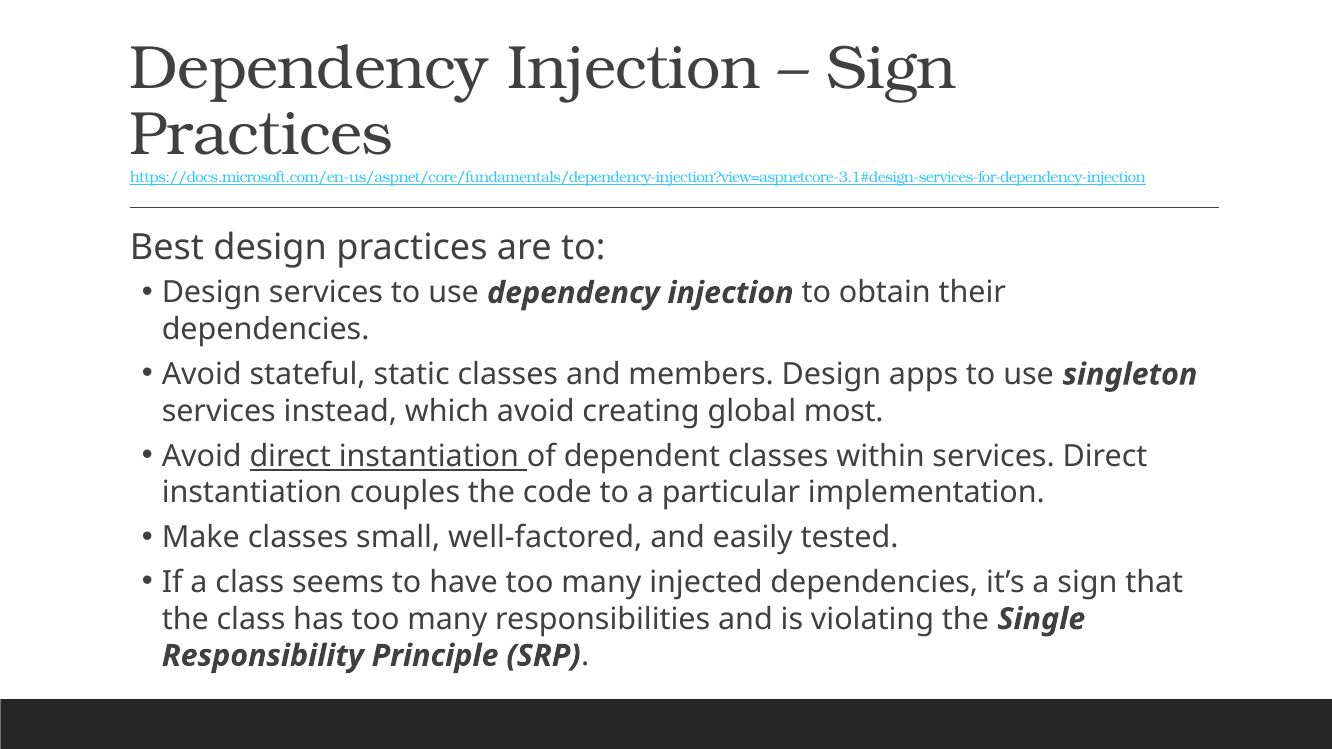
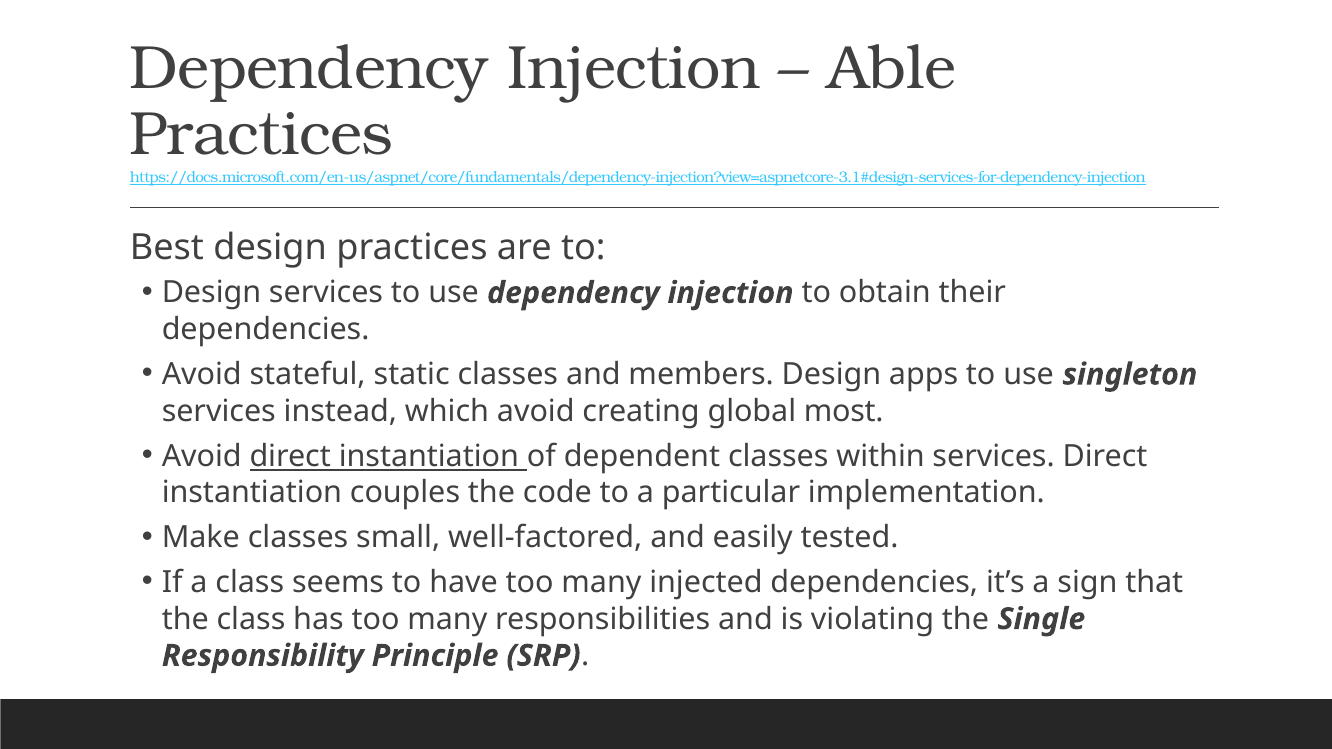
Sign: Sign -> Able (892, 69)
